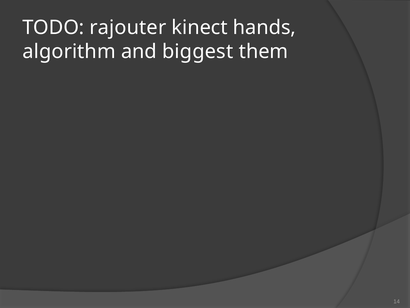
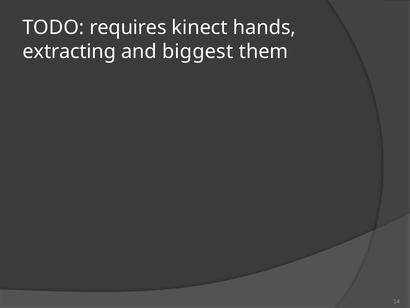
rajouter: rajouter -> requires (128, 28)
algorithm: algorithm -> extracting (69, 52)
